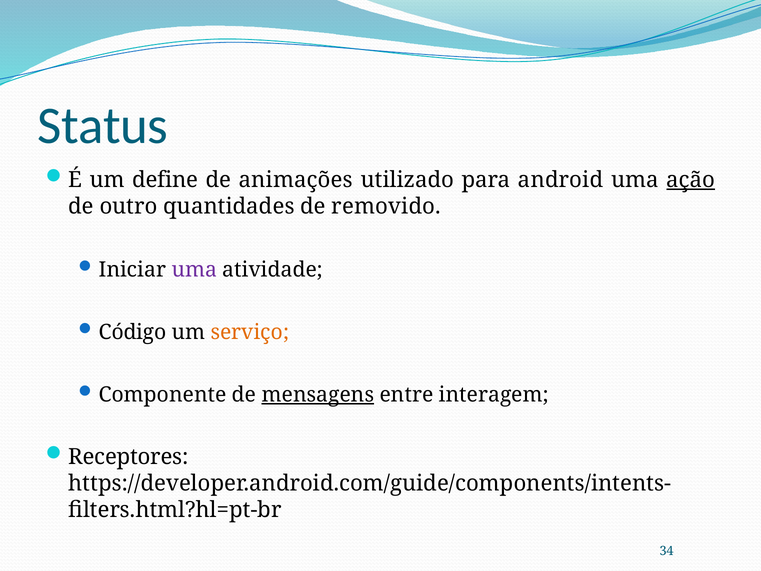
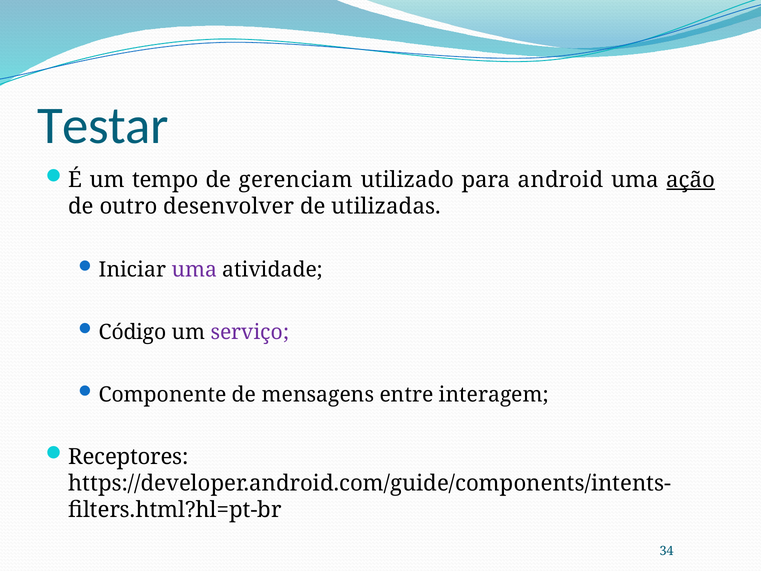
Status: Status -> Testar (103, 126)
define: define -> tempo (165, 180)
animações: animações -> gerenciam (296, 180)
quantidades: quantidades -> desenvolver (229, 206)
removido: removido -> utilizadas (386, 206)
serviço colour: orange -> purple (250, 332)
mensagens underline: present -> none (318, 395)
